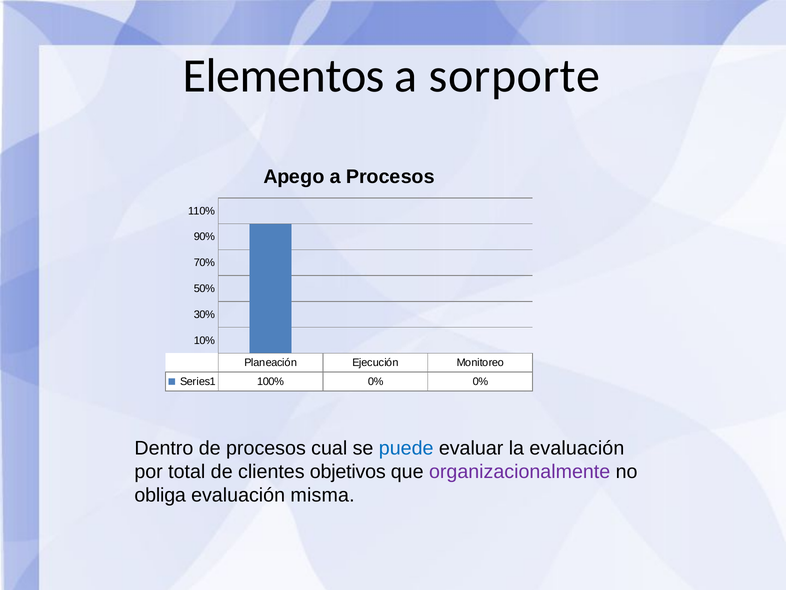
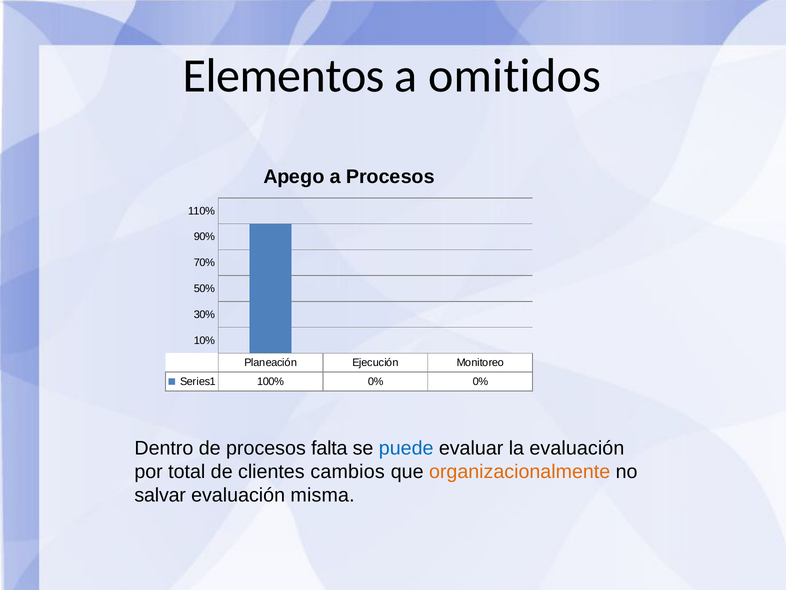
sorporte: sorporte -> omitidos (515, 76)
cual: cual -> falta (329, 448)
objetivos: objetivos -> cambios (348, 471)
organizacionalmente colour: purple -> orange (520, 471)
obliga: obliga -> salvar (160, 495)
